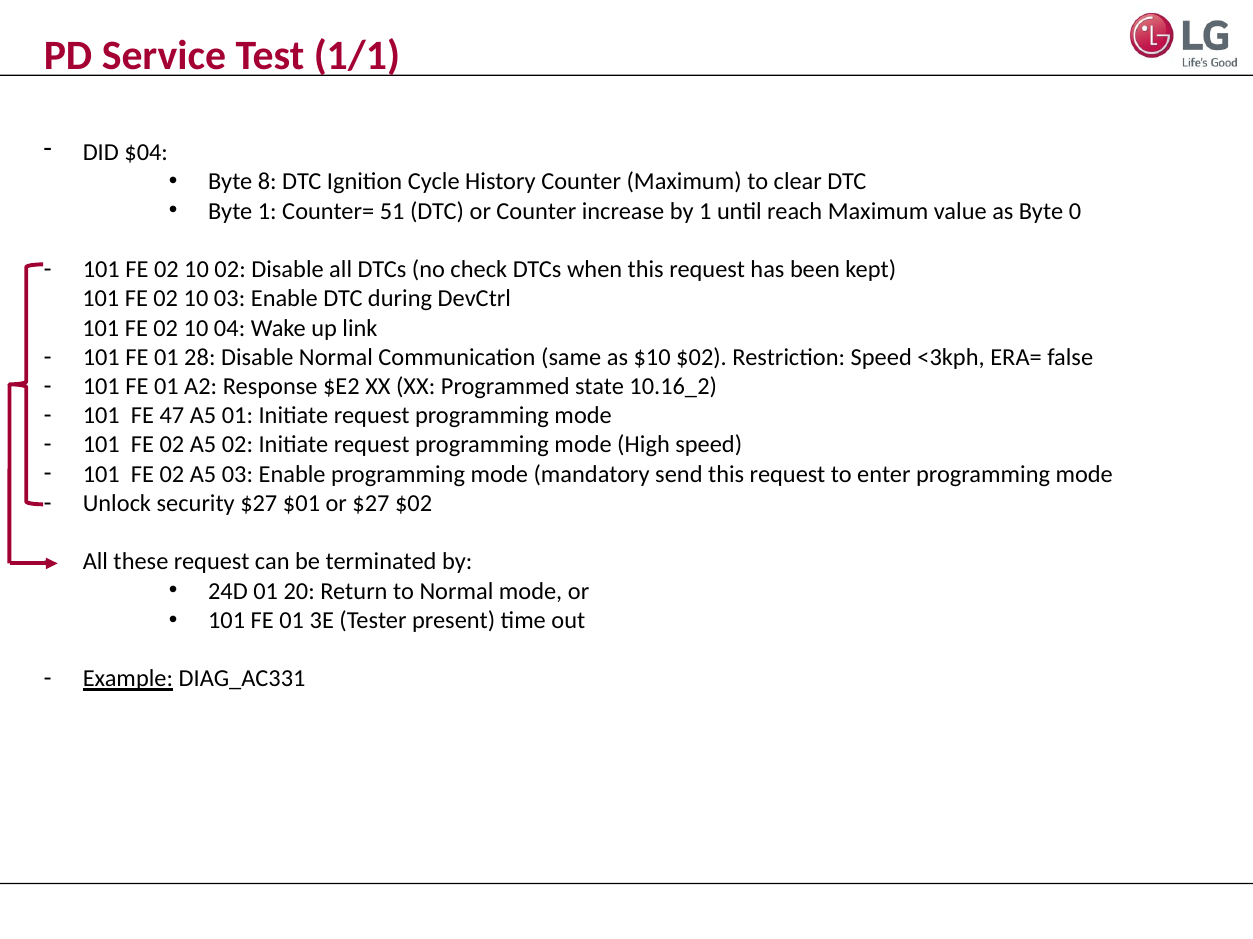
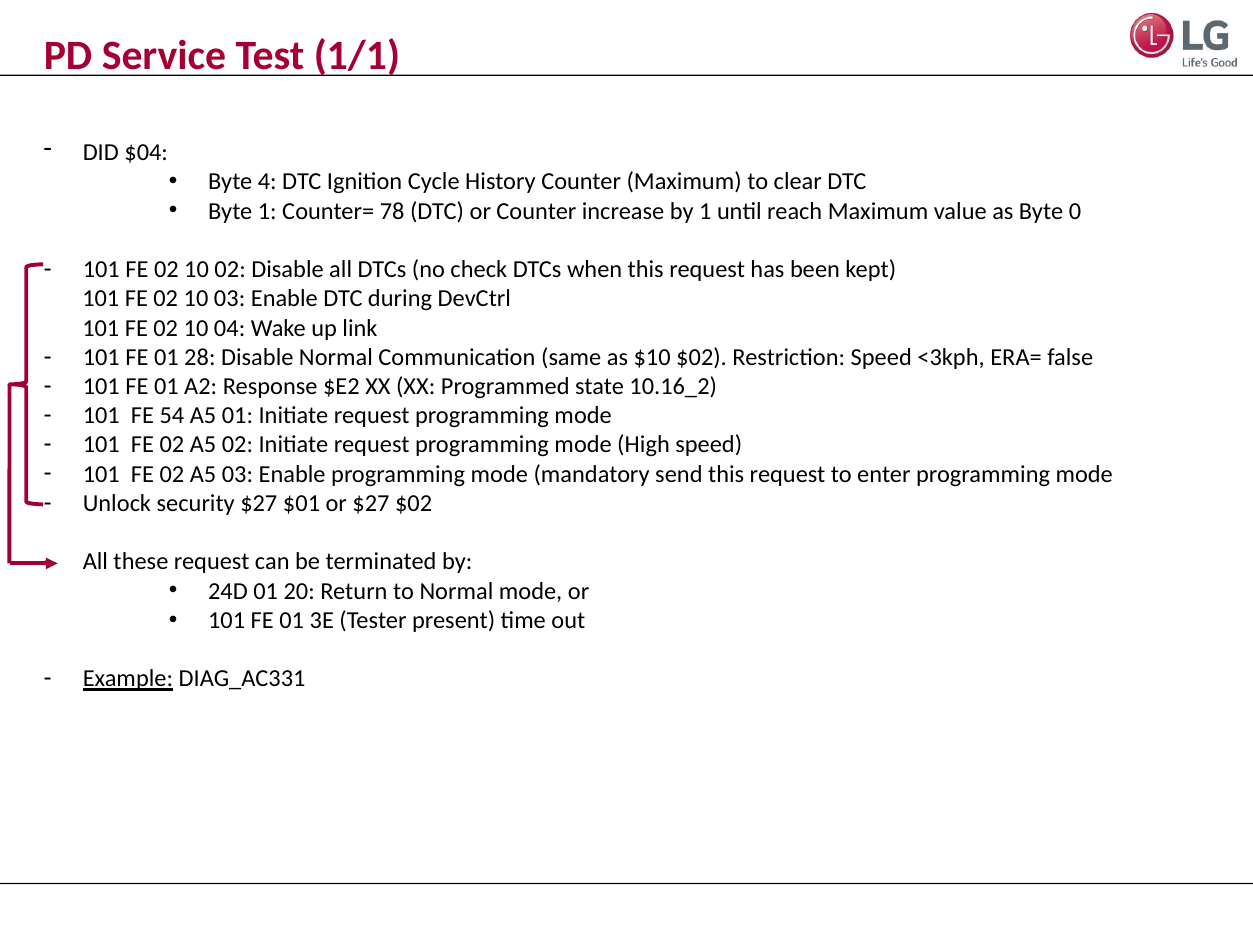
8: 8 -> 4 (267, 182)
51: 51 -> 78 (392, 211)
47: 47 -> 54 (172, 416)
